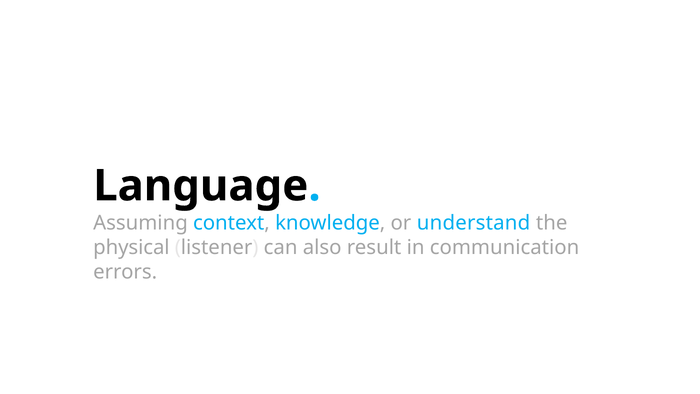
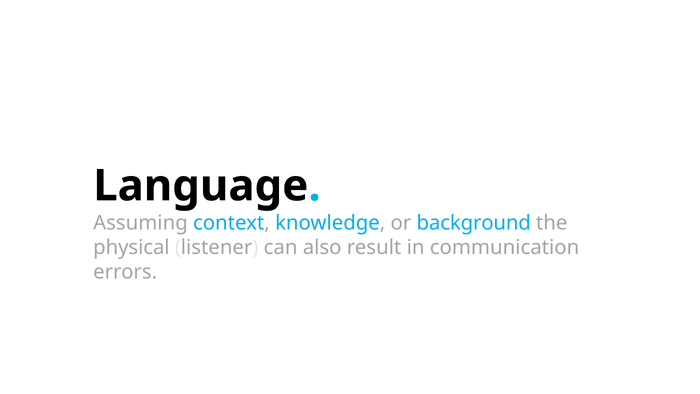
understand: understand -> background (474, 223)
